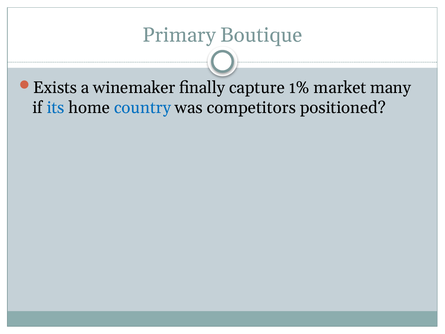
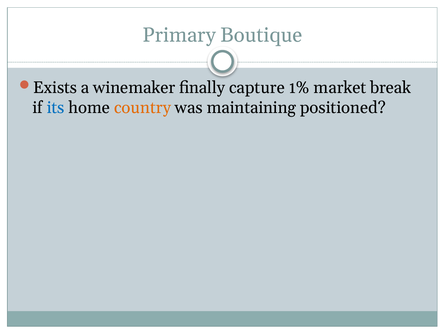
many: many -> break (391, 88)
country colour: blue -> orange (142, 108)
competitors: competitors -> maintaining (251, 108)
